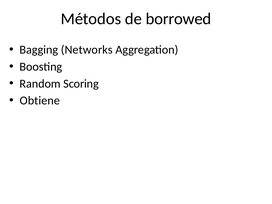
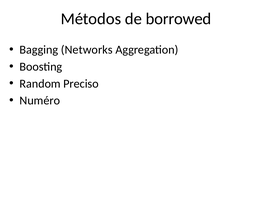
Scoring: Scoring -> Preciso (81, 84)
Obtiene: Obtiene -> Numéro (40, 101)
